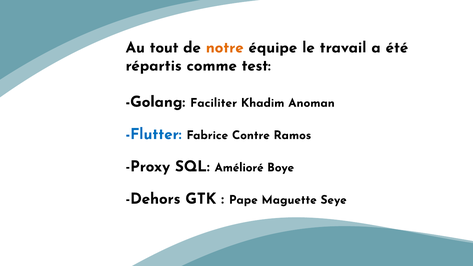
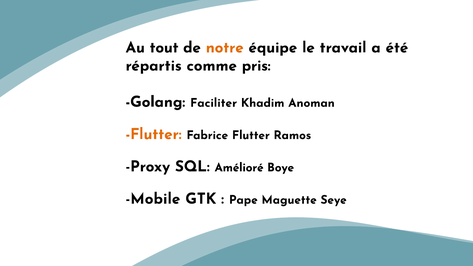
test: test -> pris (256, 66)
Flutter colour: blue -> orange (154, 134)
Fabrice Contre: Contre -> Flutter (251, 135)
Dehors: Dehors -> Mobile (153, 199)
